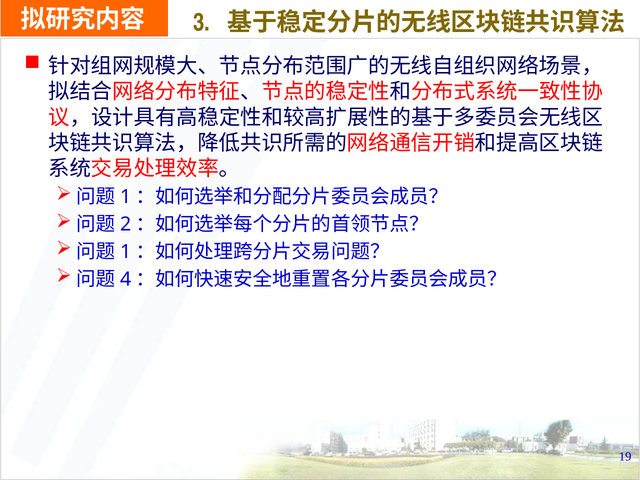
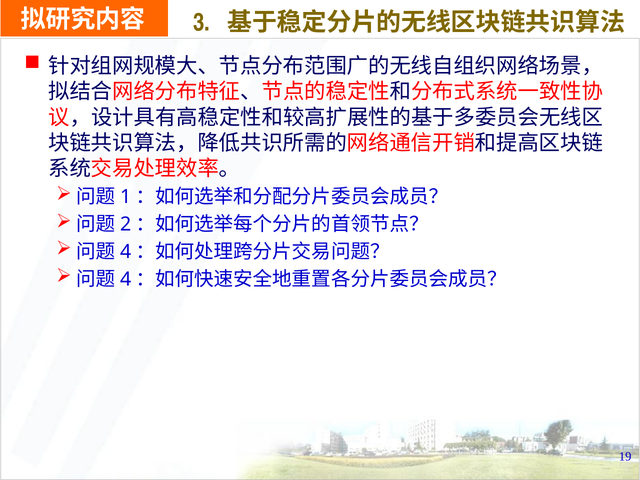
1: 1 -> 4 (126, 252)
